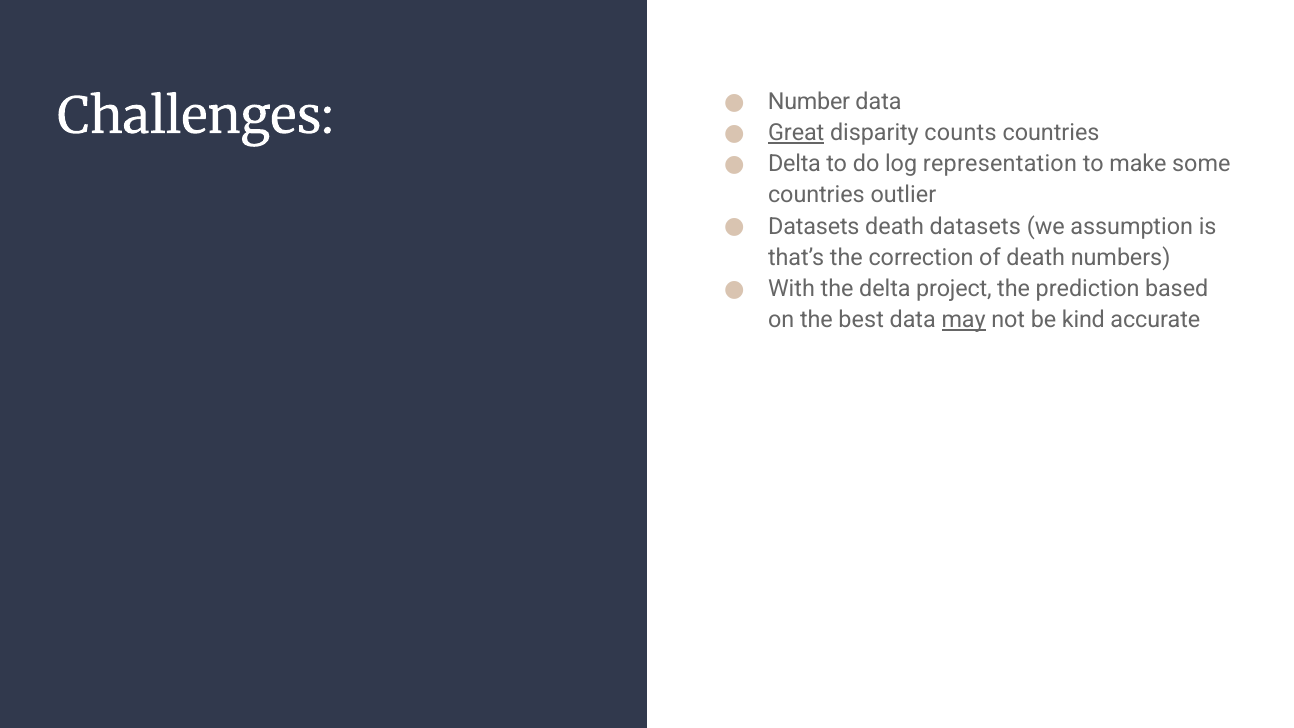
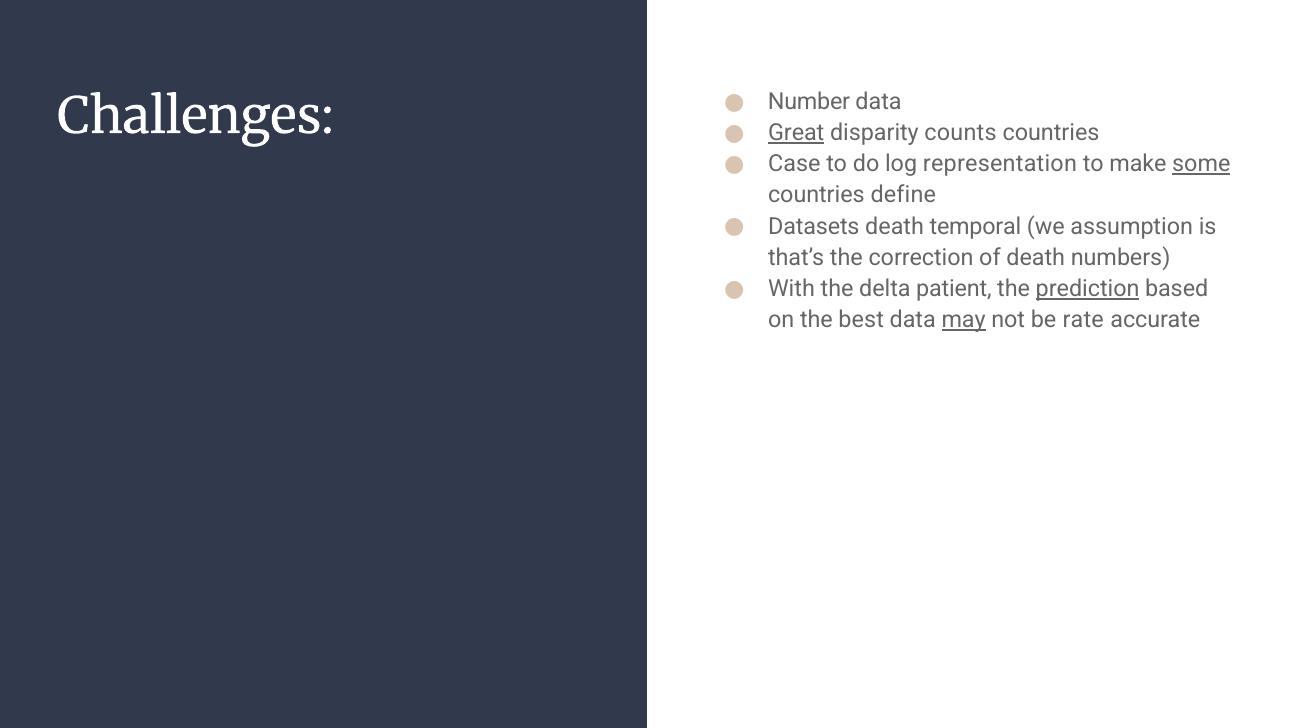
Delta: Delta -> Case (794, 164)
some underline: none -> present (1201, 164)
outlier: outlier -> define (903, 195)
death datasets: datasets -> temporal (975, 226)
project: project -> patient (954, 289)
prediction underline: none -> present (1088, 289)
kind: kind -> rate (1083, 320)
